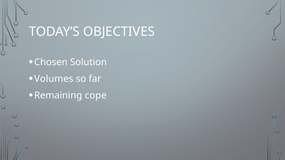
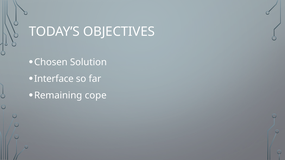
Volumes: Volumes -> Interface (54, 79)
